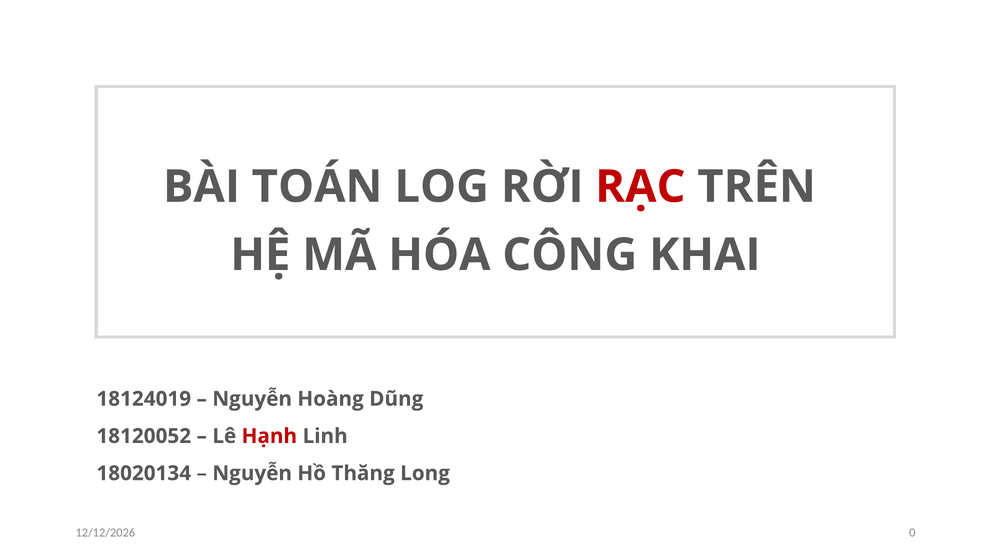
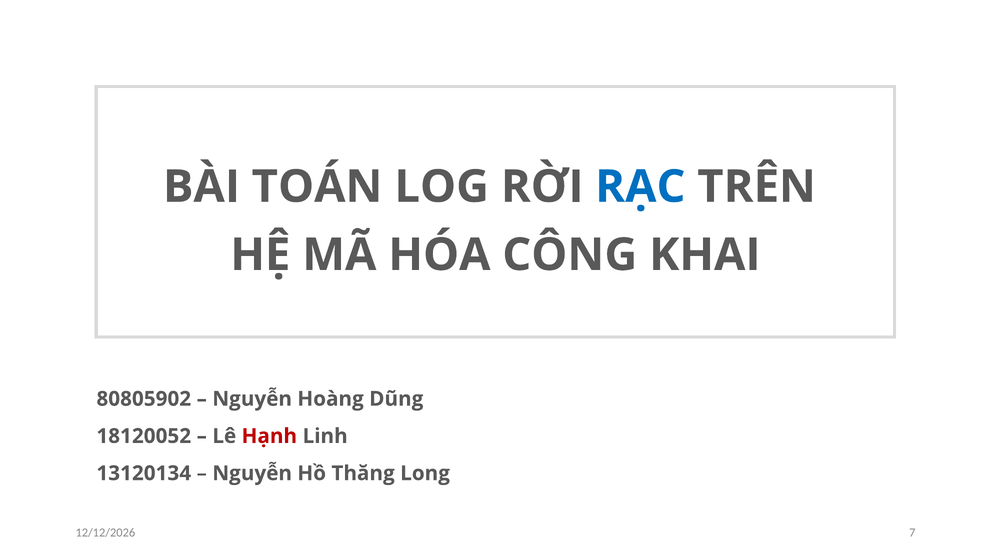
RẠC colour: red -> blue (640, 187)
18124019: 18124019 -> 80805902 (144, 399)
18020134: 18020134 -> 13120134 (144, 473)
0: 0 -> 7 (912, 532)
